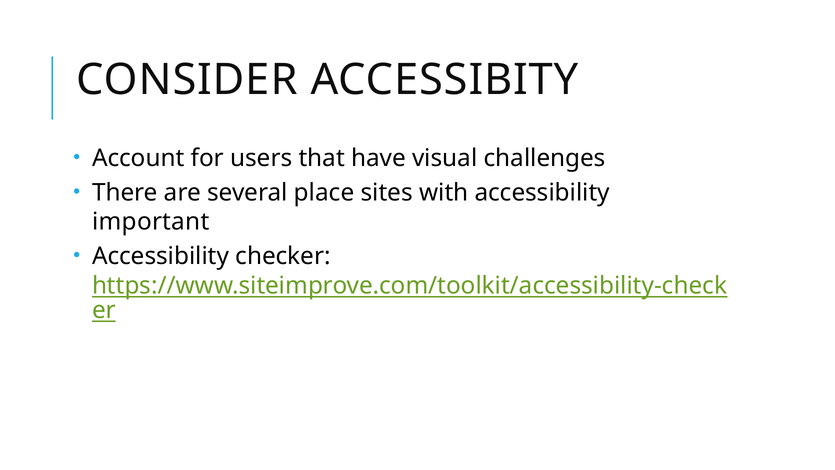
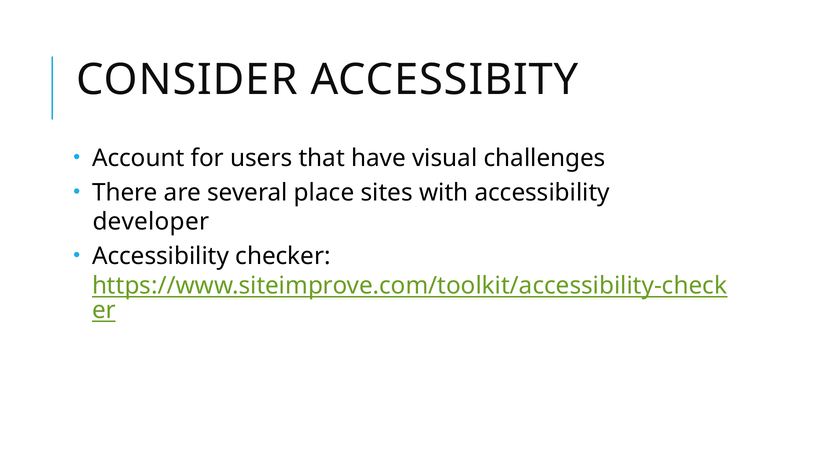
important: important -> developer (151, 222)
